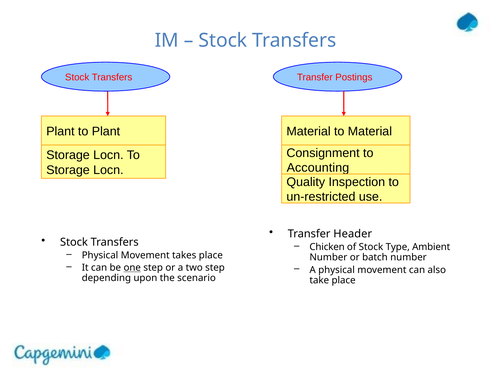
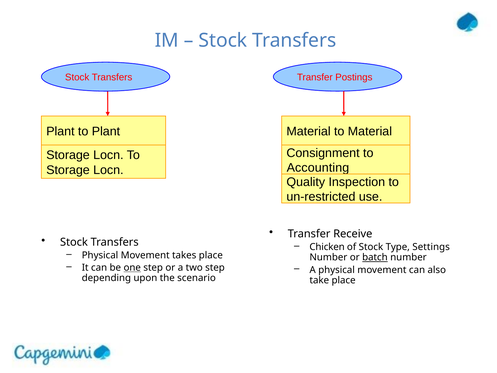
Header: Header -> Receive (353, 234)
Ambient: Ambient -> Settings (431, 247)
batch underline: none -> present (375, 257)
